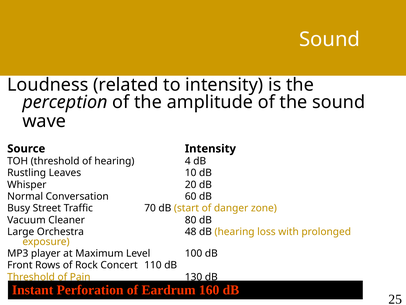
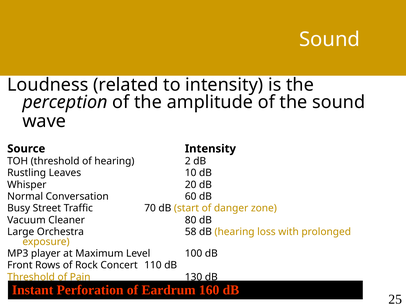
4: 4 -> 2 (188, 161)
48: 48 -> 58 (191, 232)
